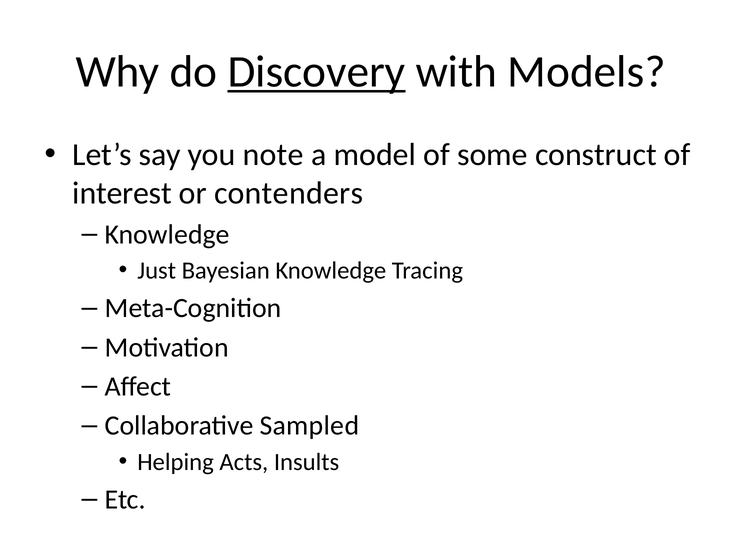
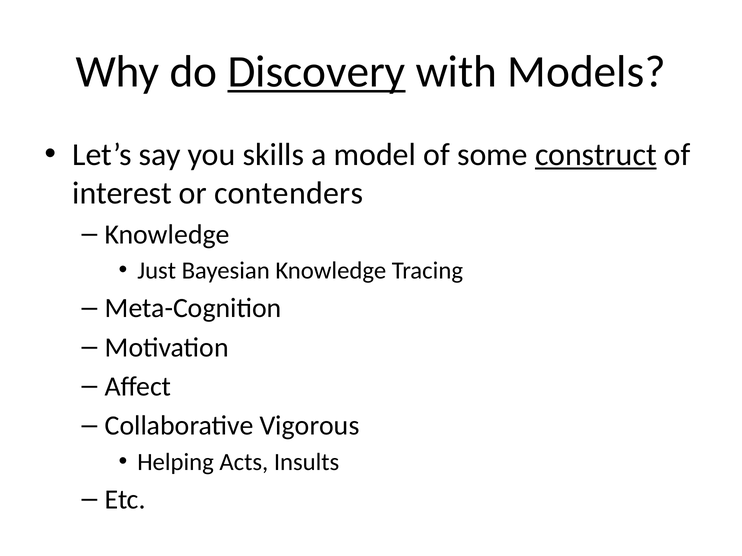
note: note -> skills (273, 155)
construct underline: none -> present (596, 155)
Sampled: Sampled -> Vigorous (310, 426)
